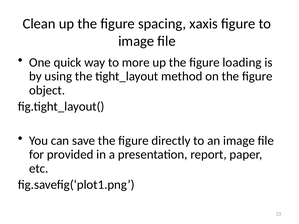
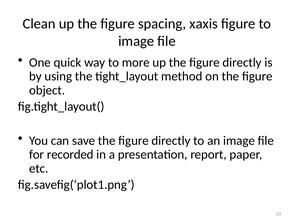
up the figure loading: loading -> directly (242, 62)
provided: provided -> recorded (70, 155)
